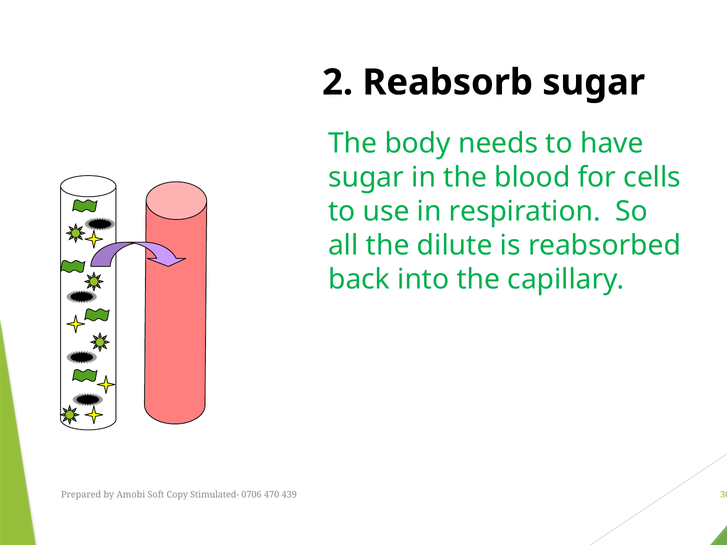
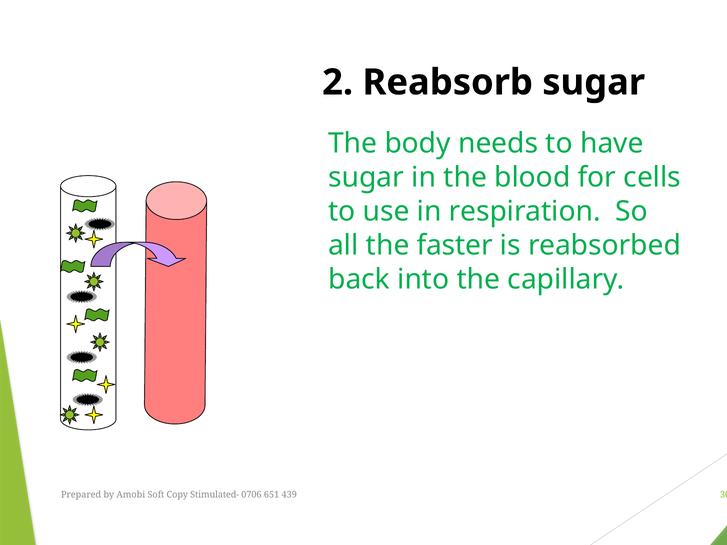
dilute: dilute -> faster (455, 245)
470: 470 -> 651 (272, 495)
